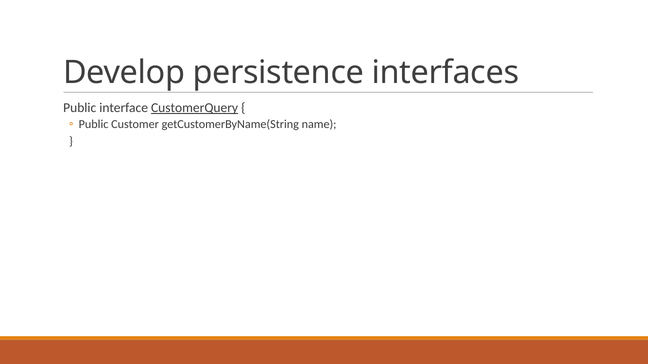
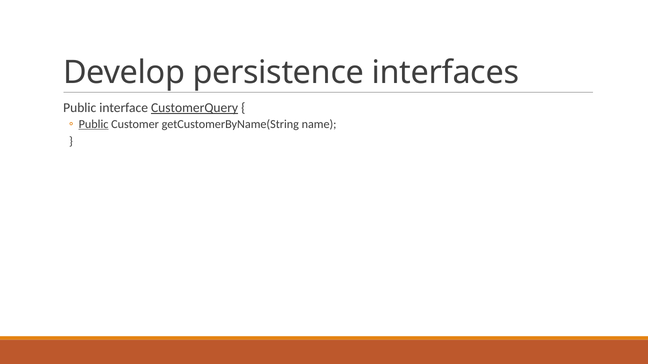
Public underline: none -> present (94, 124)
